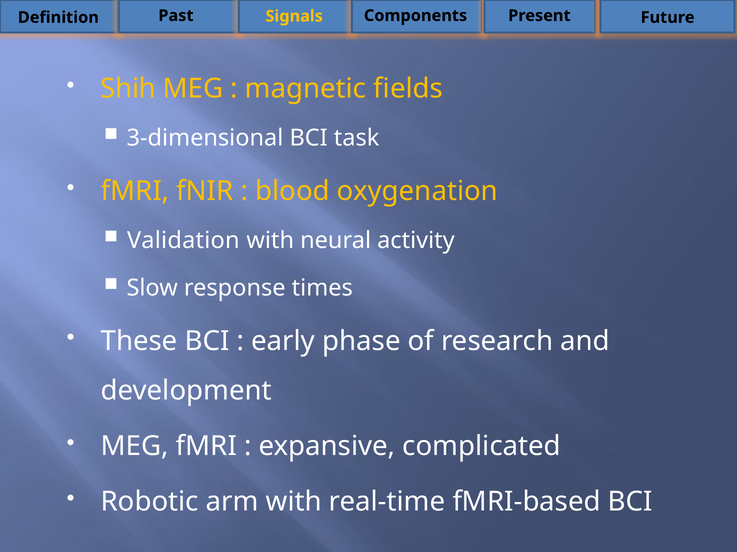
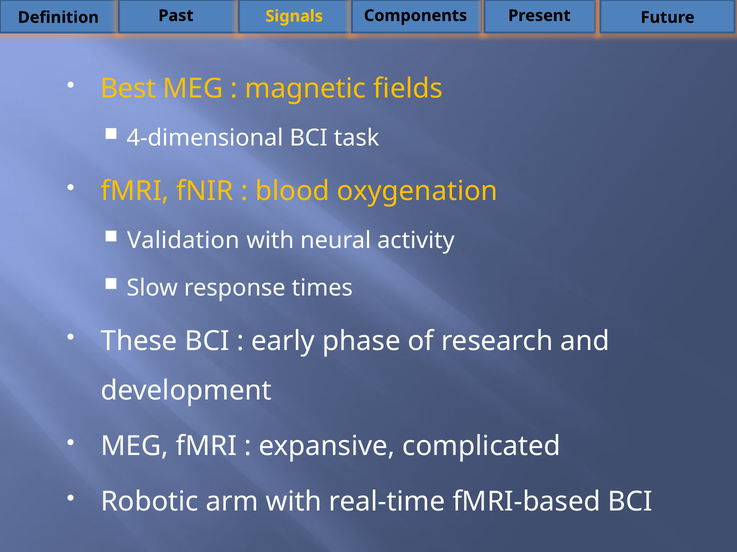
Shih: Shih -> Best (128, 89)
3-dimensional: 3-dimensional -> 4-dimensional (205, 138)
